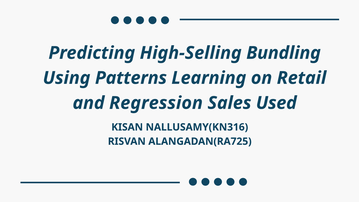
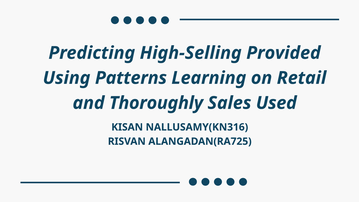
Bundling: Bundling -> Provided (283, 53)
Regression: Regression -> Thoroughly (156, 103)
